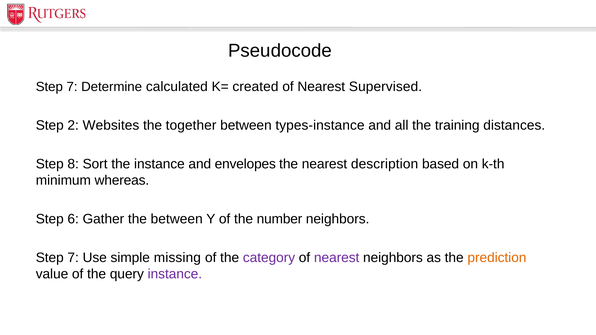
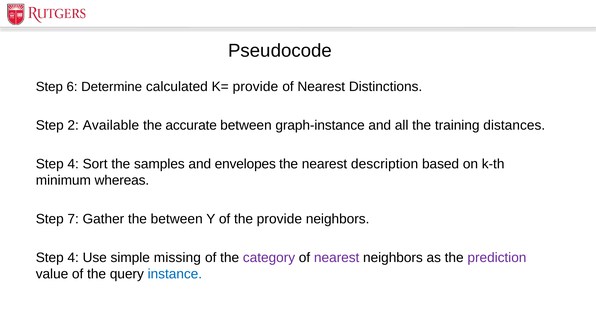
7: 7 -> 6 (72, 87)
K= created: created -> provide (255, 87)
Supervised: Supervised -> Distinctions (386, 87)
Websites: Websites -> Available (111, 125)
together: together -> accurate (191, 125)
types-instance: types-instance -> graph-instance (320, 125)
8: 8 -> 4 (73, 164)
the instance: instance -> samples (159, 164)
6: 6 -> 7 (73, 219)
the number: number -> provide (279, 219)
7: 7 -> 4 (73, 258)
prediction colour: orange -> purple (497, 258)
instance colour: purple -> blue (175, 274)
